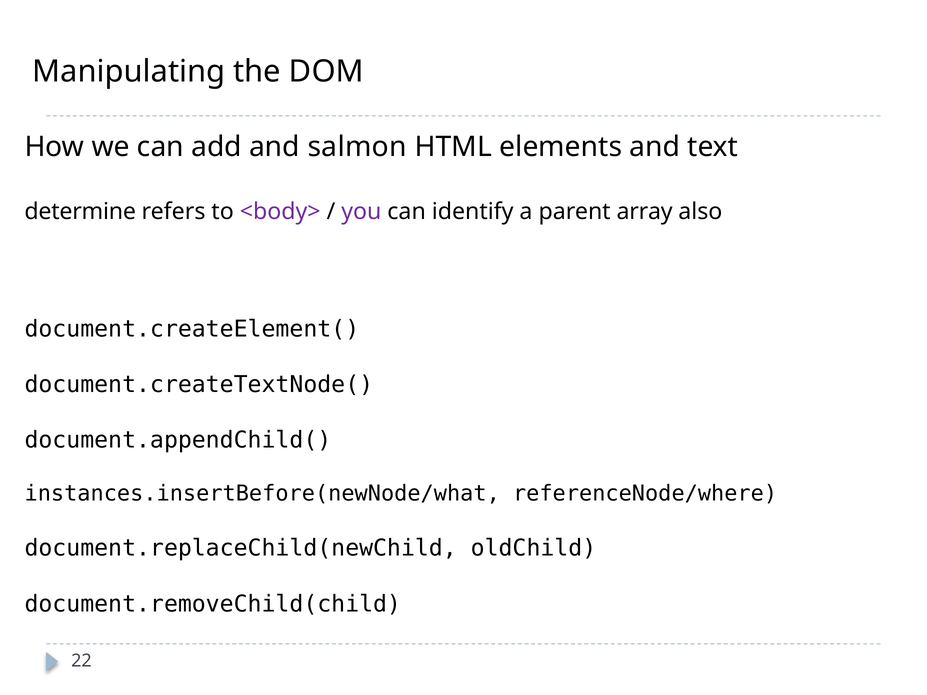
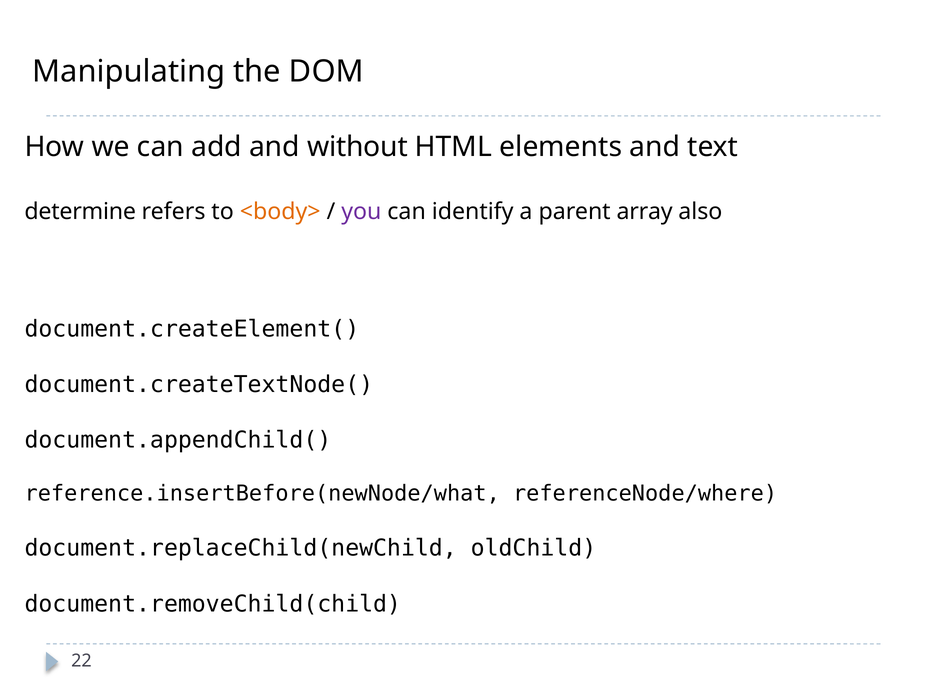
salmon: salmon -> without (357, 147)
<body> colour: purple -> orange (280, 212)
instances.insertBefore(newNode/what: instances.insertBefore(newNode/what -> reference.insertBefore(newNode/what (262, 494)
